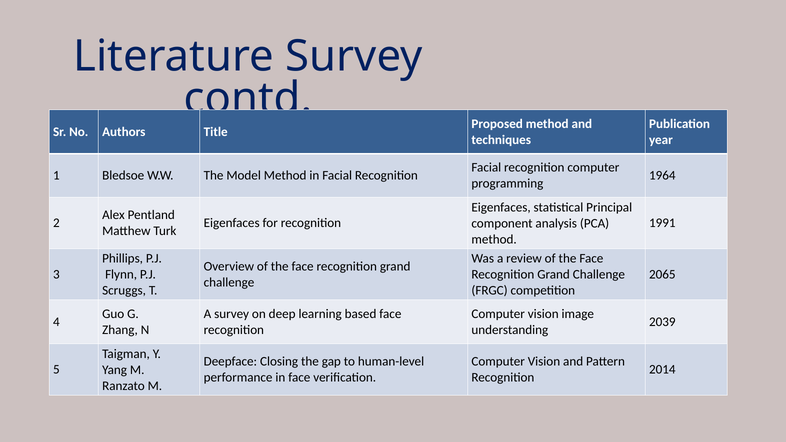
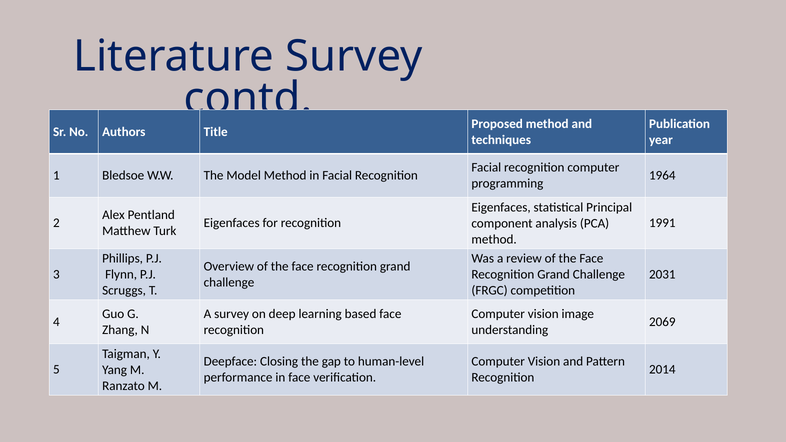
2065: 2065 -> 2031 (662, 274)
2039: 2039 -> 2069 (662, 322)
